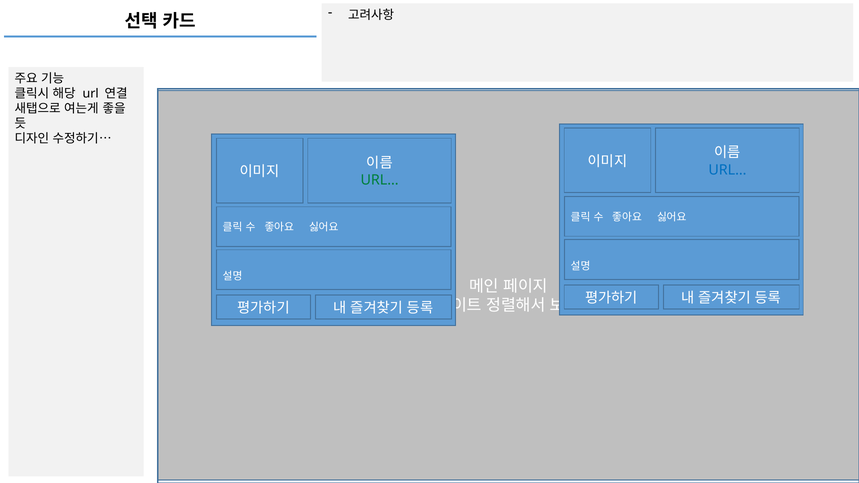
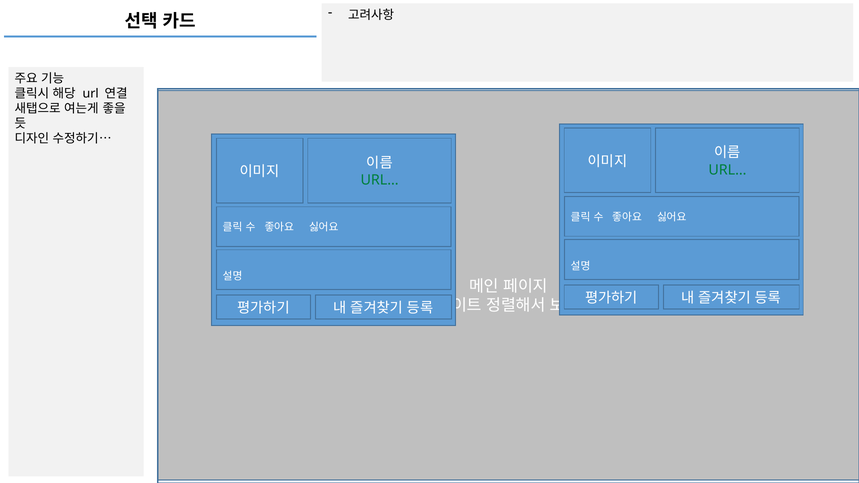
URL… colour: blue -> green (727, 170)
